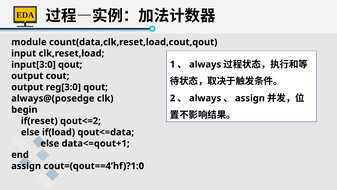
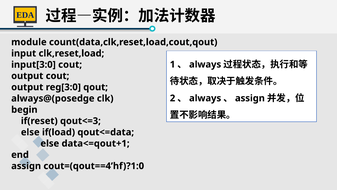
input[3:0 qout: qout -> cout (70, 64)
qout<=2: qout<=2 -> qout<=3 (80, 121)
